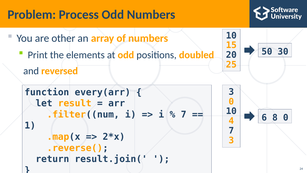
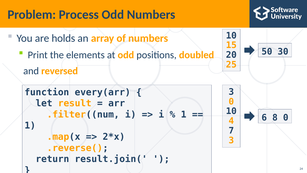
other: other -> holds (63, 38)
7: 7 -> 1 (184, 114)
